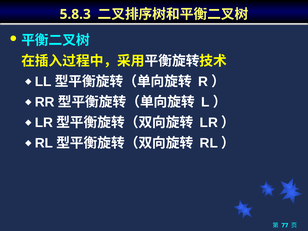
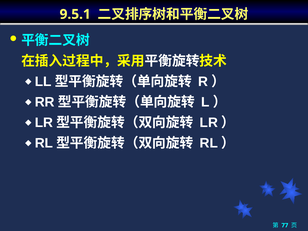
5.8.3: 5.8.3 -> 9.5.1 (75, 14)
